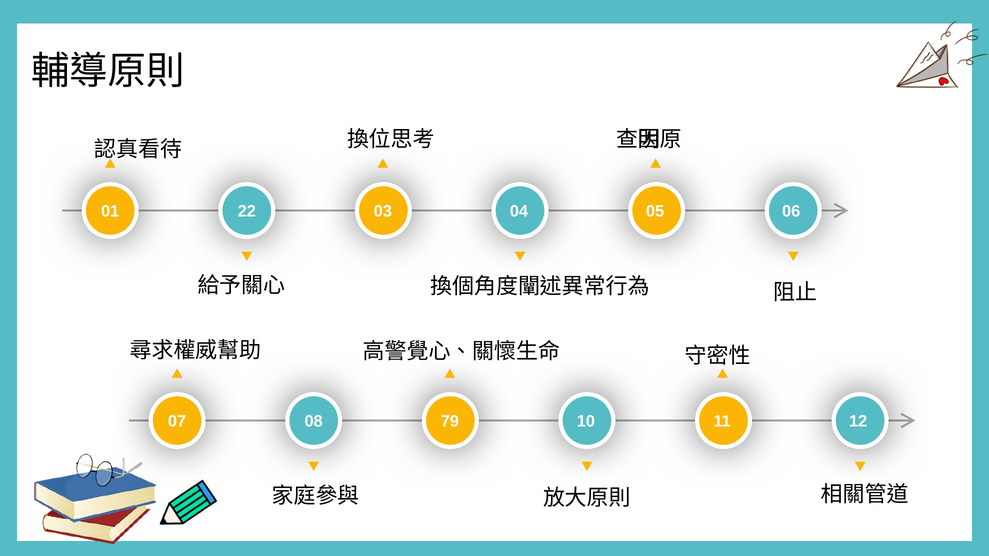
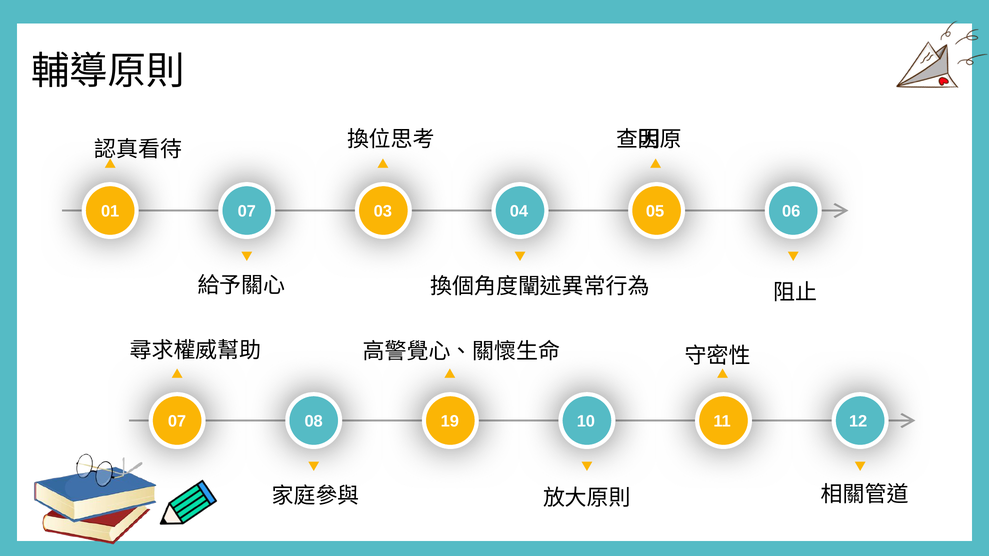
01 22: 22 -> 07 (247, 212)
79: 79 -> 19 (450, 422)
